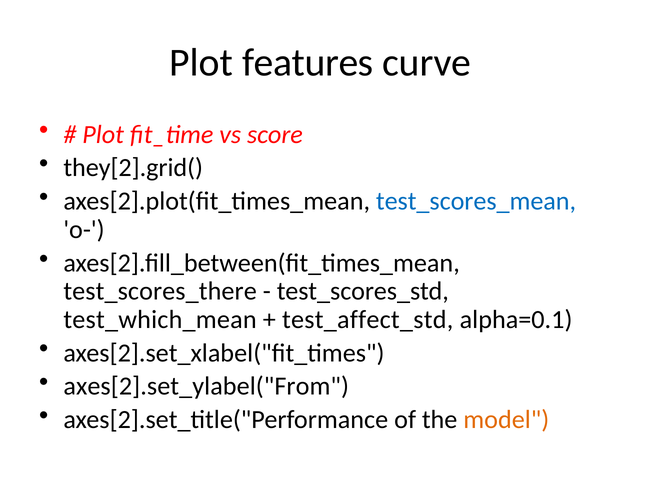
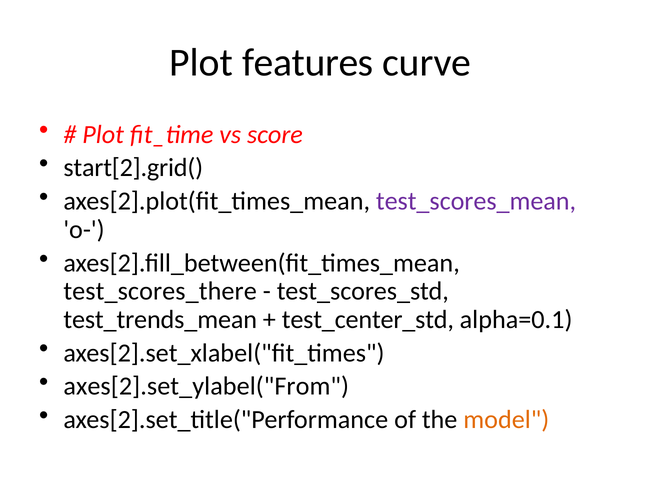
they[2].grid(: they[2].grid( -> start[2].grid( (133, 168)
test_scores_mean colour: blue -> purple (476, 201)
test_which_mean: test_which_mean -> test_trends_mean (160, 320)
test_affect_std: test_affect_std -> test_center_std (368, 320)
